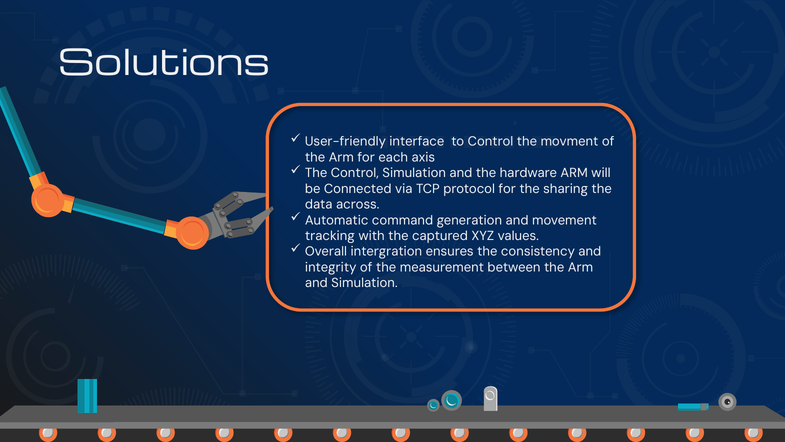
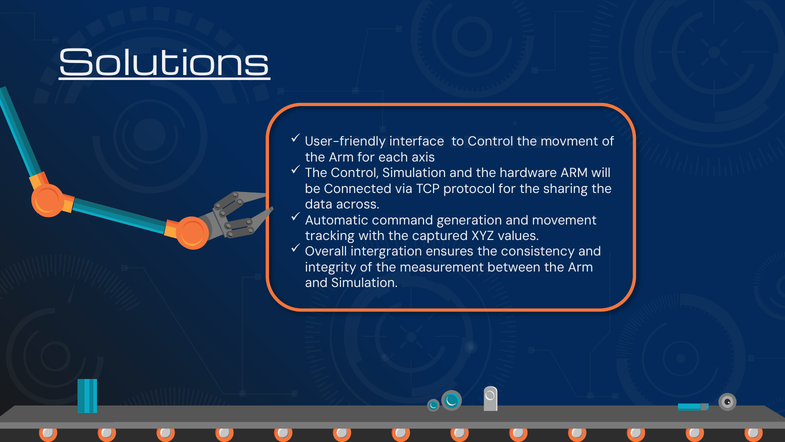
Solutions underline: none -> present (164, 64)
